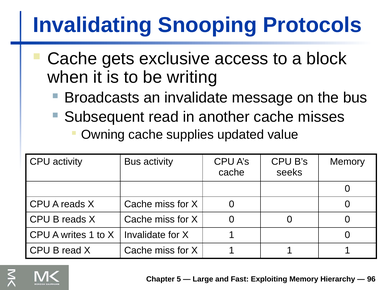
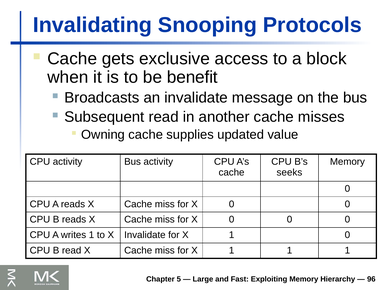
writing: writing -> benefit (192, 77)
